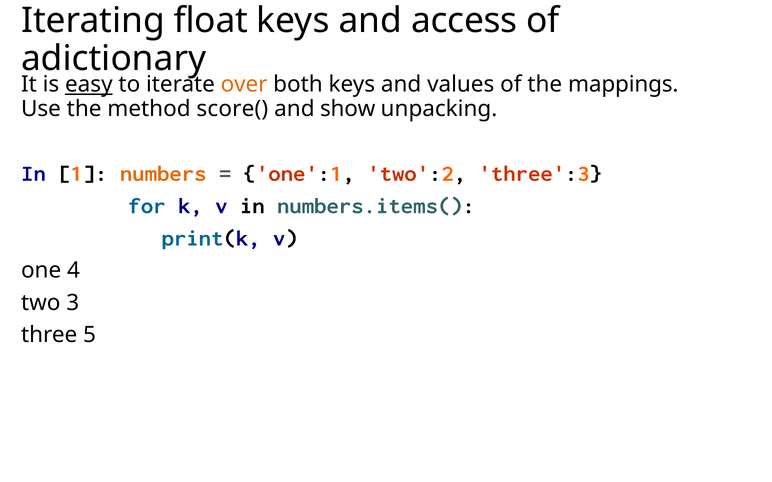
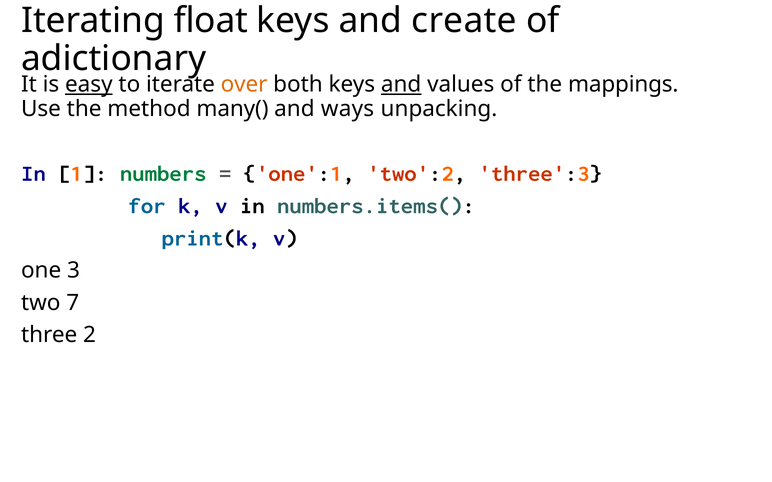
access: access -> create (464, 20)
and underline: none -> present (401, 85)
score(: score( -> many( (232, 109)
show: show -> ways (347, 109)
numbers colour: orange -> green (163, 174)
4: 4 -> 3 (74, 271)
3: 3 -> 7 (73, 303)
5: 5 -> 2 (89, 335)
